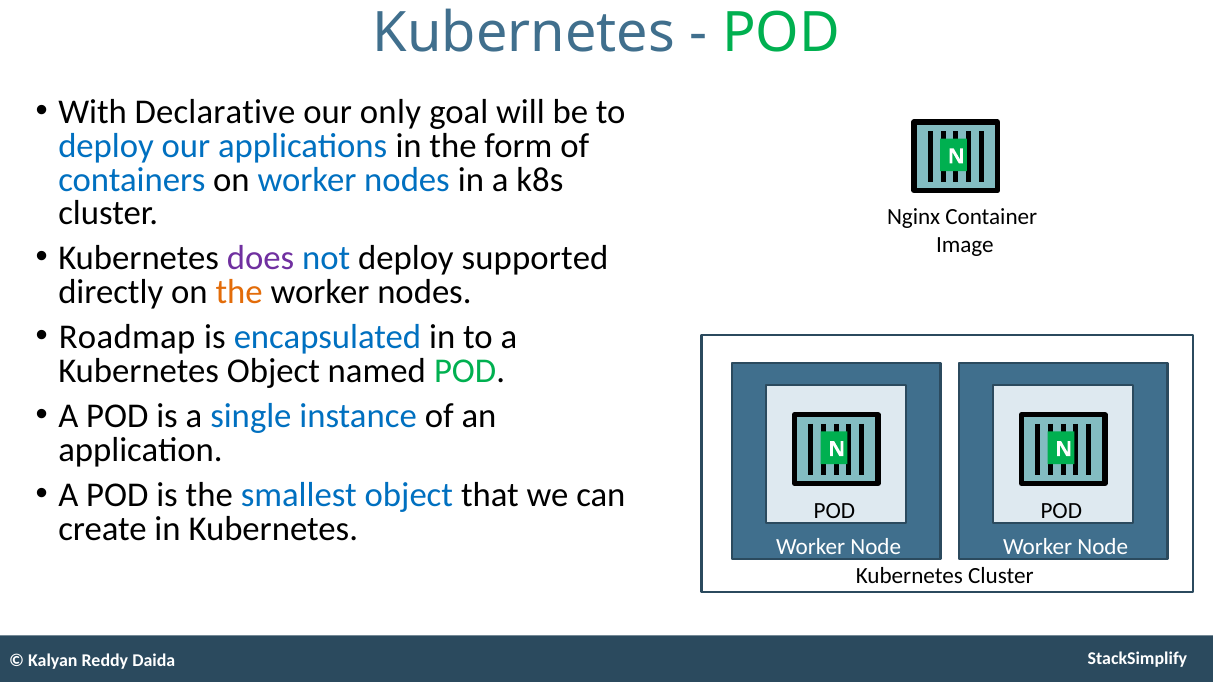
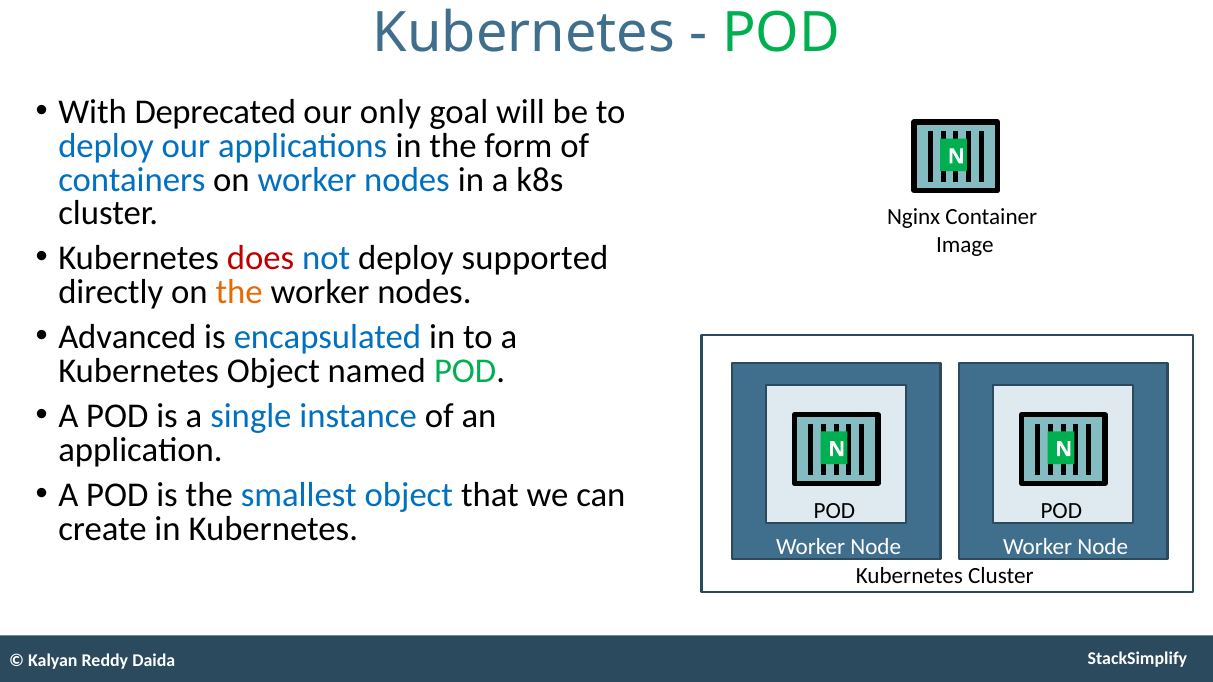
Declarative: Declarative -> Deprecated (215, 112)
does colour: purple -> red (261, 259)
Roadmap: Roadmap -> Advanced (127, 337)
